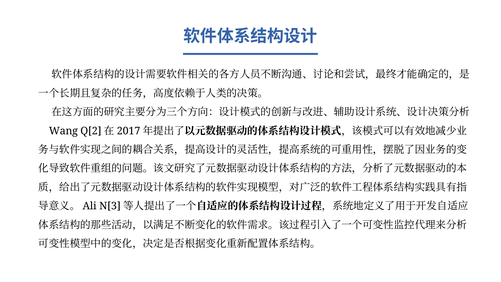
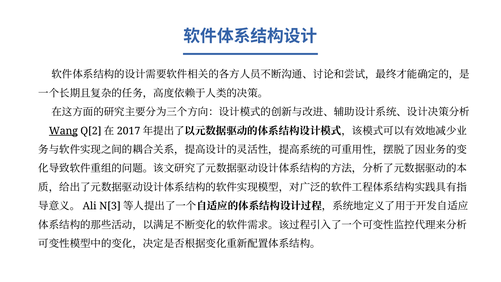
Wang underline: none -> present (63, 131)
